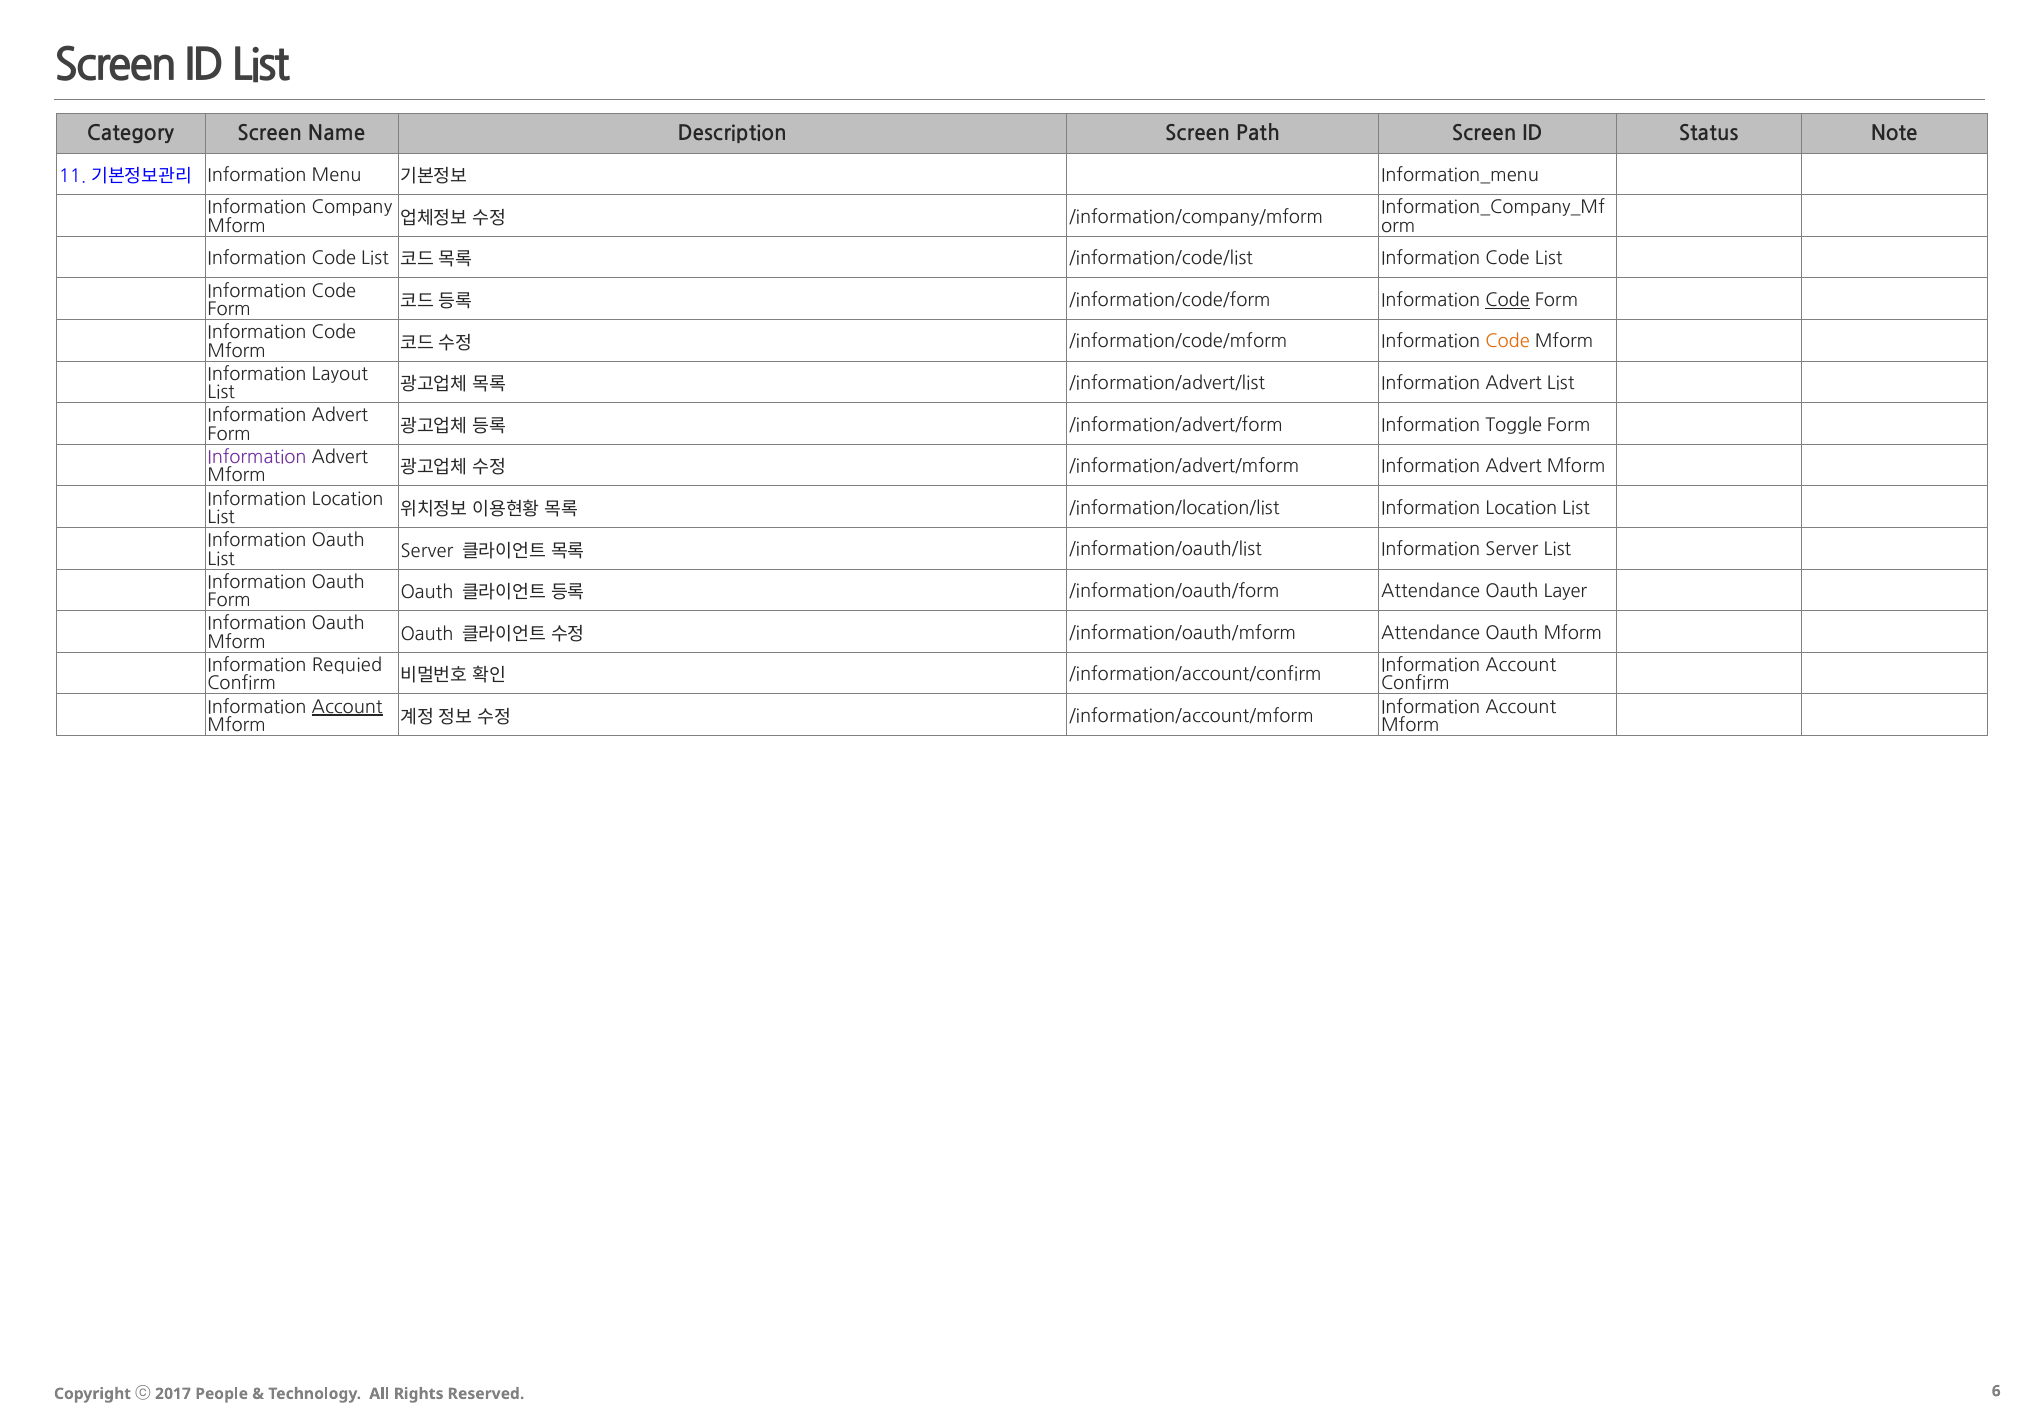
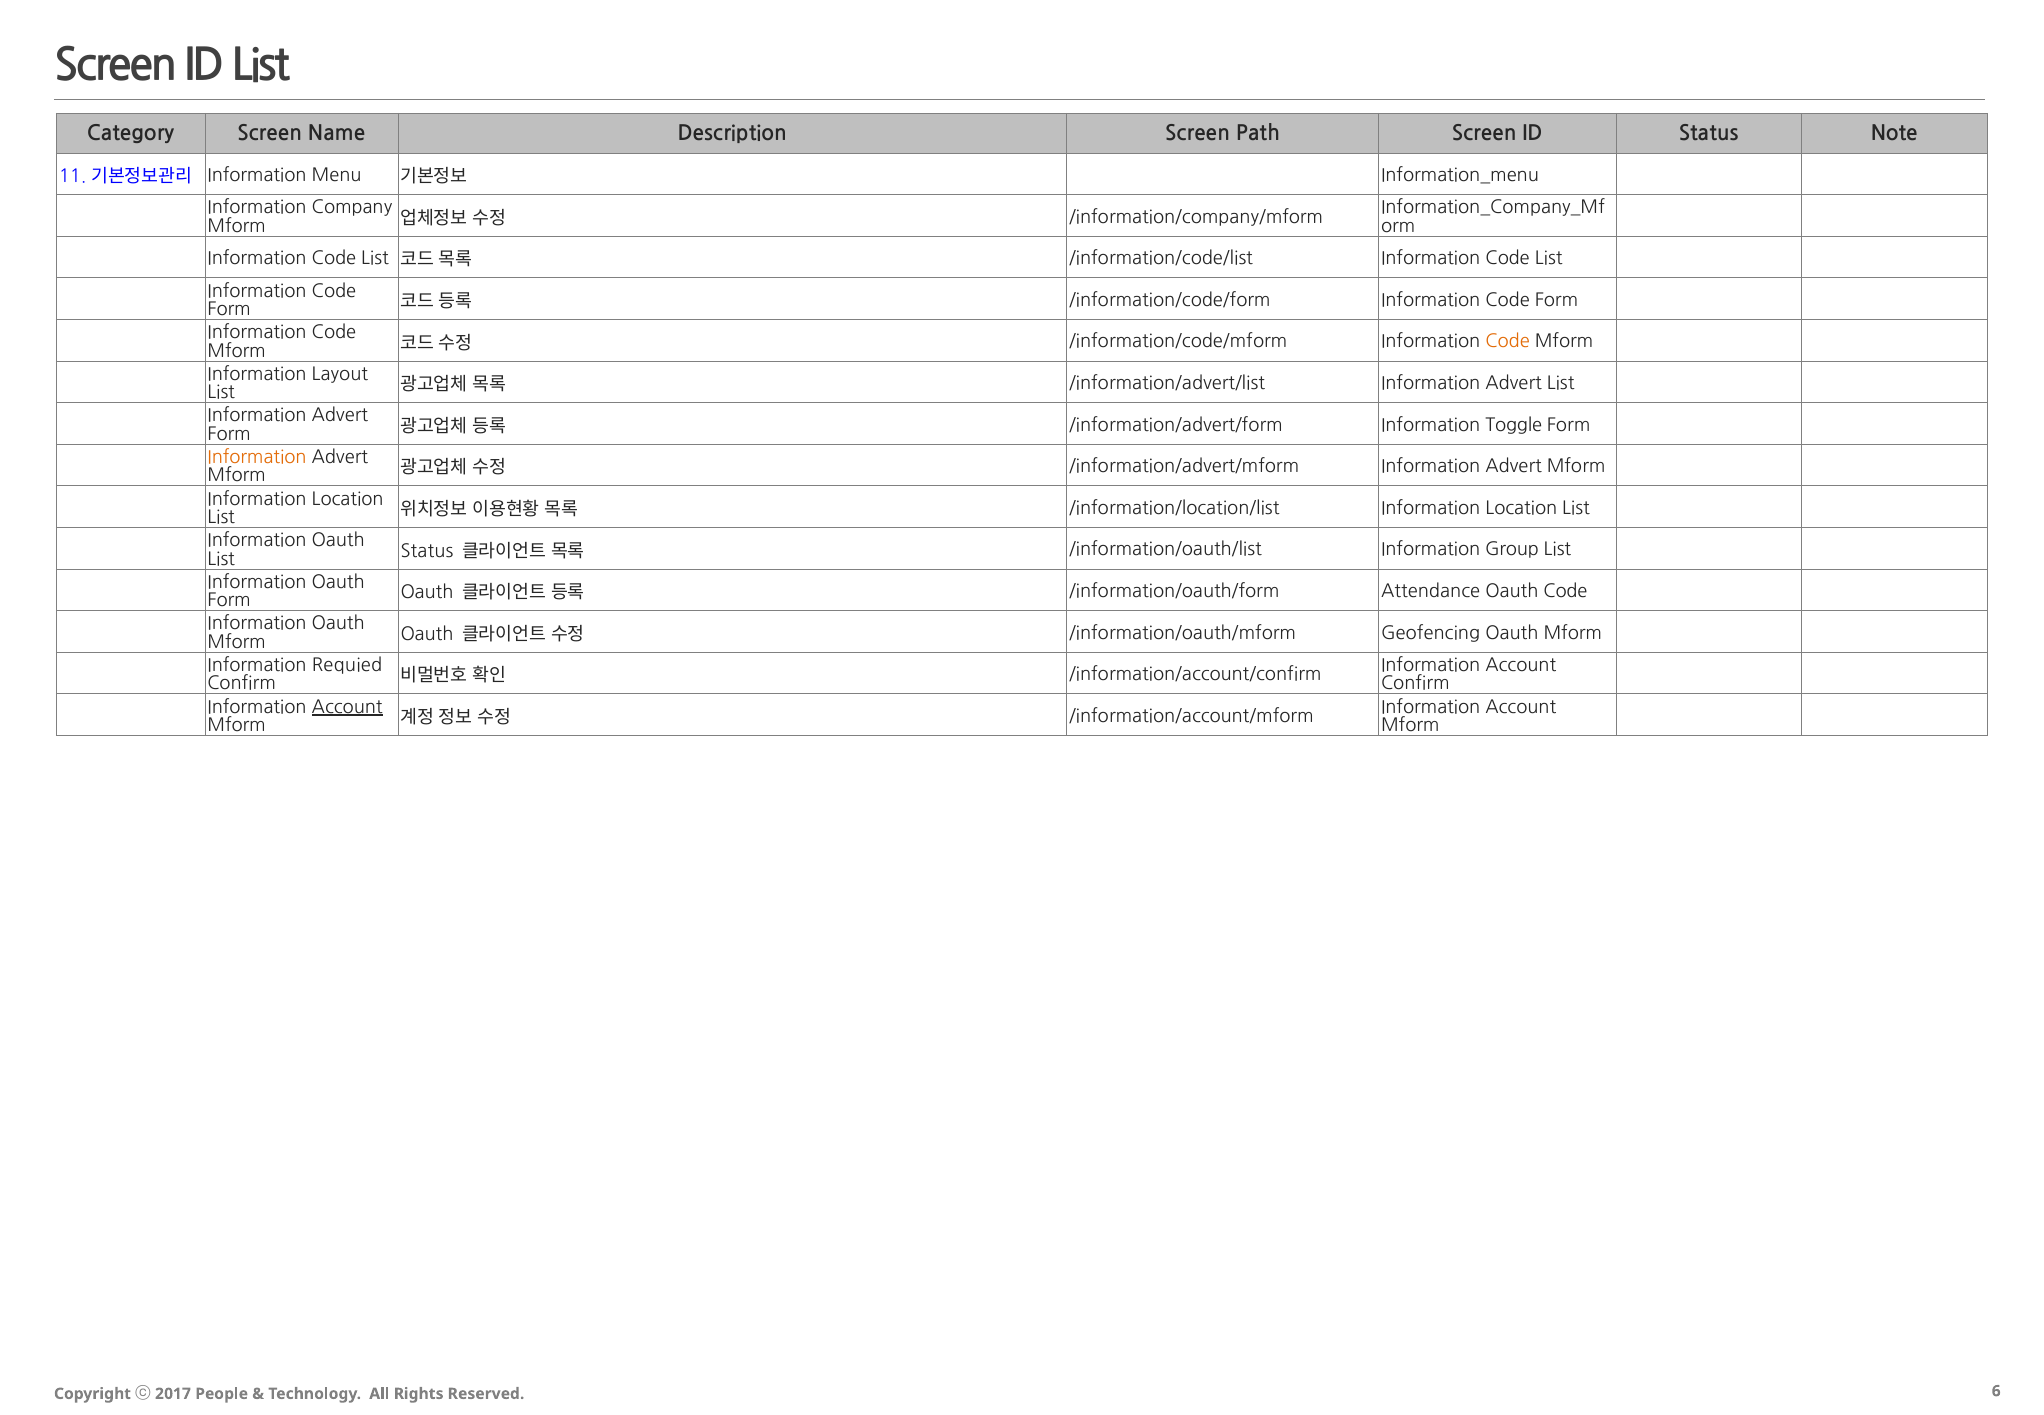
Code underline: present -> none (1508, 300)
Information colour: purple -> orange (257, 458)
List Server: Server -> Status (427, 551)
Information Server: Server -> Group (1512, 550)
Oauth Layer: Layer -> Code (1565, 591)
/information/oauth/mform Attendance: Attendance -> Geofencing (1431, 633)
